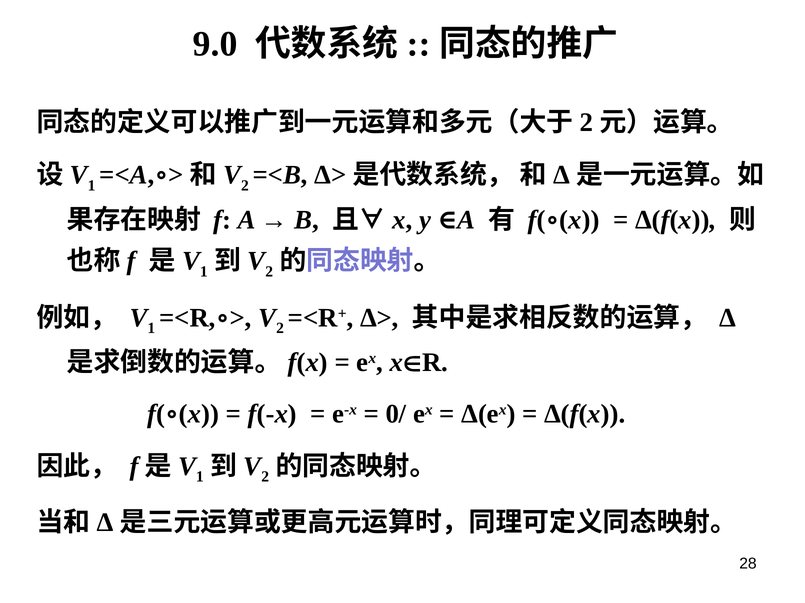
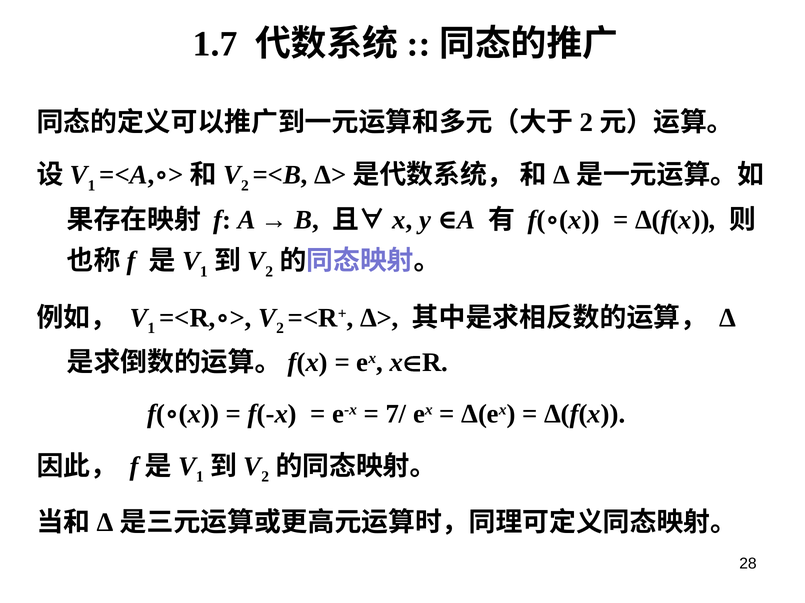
9.0: 9.0 -> 1.7 (215, 44)
0/: 0/ -> 7/ (396, 414)
